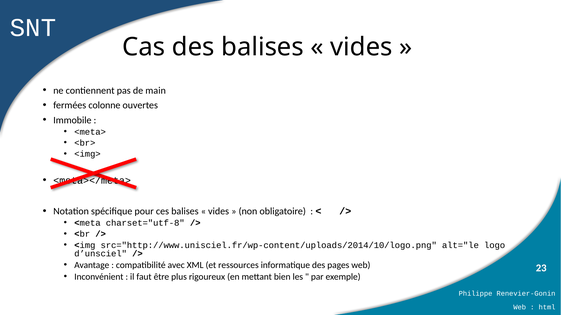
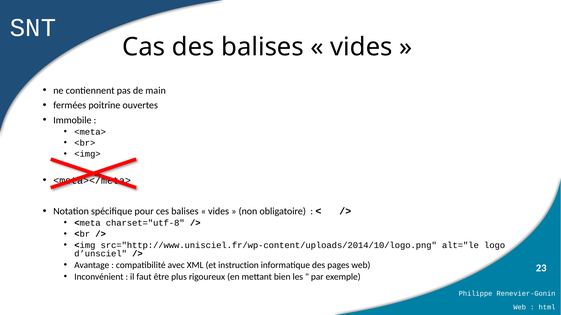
colonne: colonne -> poitrine (104, 105)
ressources: ressources -> instruction (238, 266)
